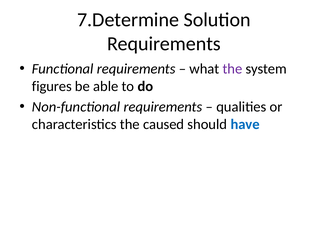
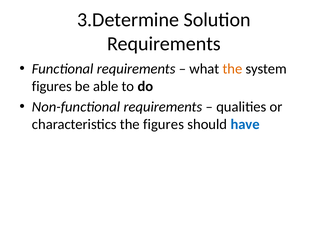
7.Determine: 7.Determine -> 3.Determine (128, 20)
the colour: purple -> orange (232, 69)
the caused: caused -> figures (164, 124)
